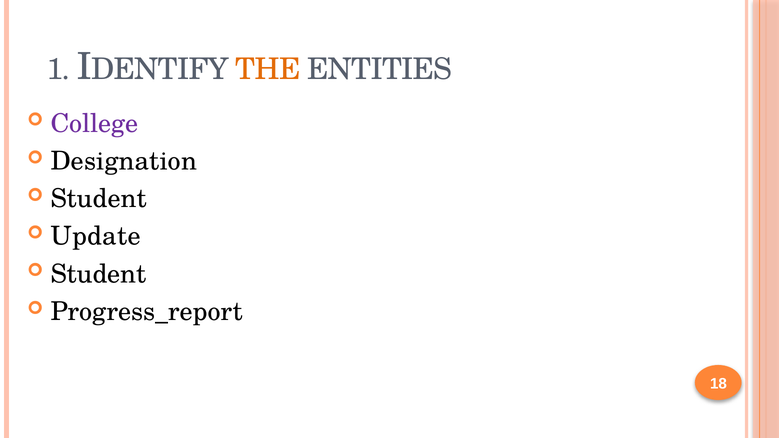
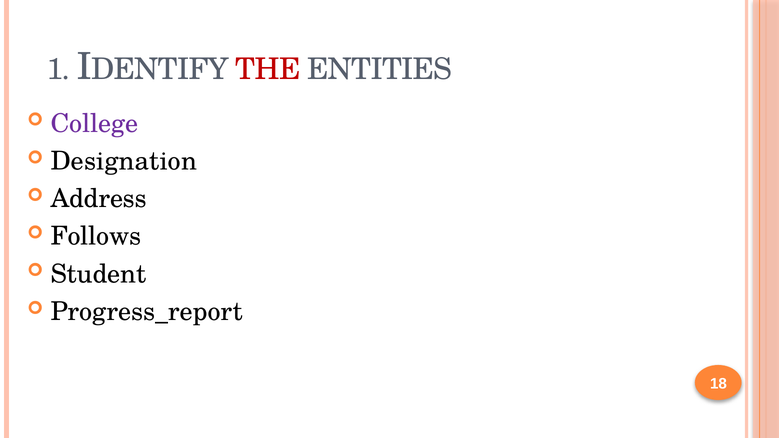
THE colour: orange -> red (268, 69)
Student: Student -> Address (99, 199)
Update: Update -> Follows (96, 236)
